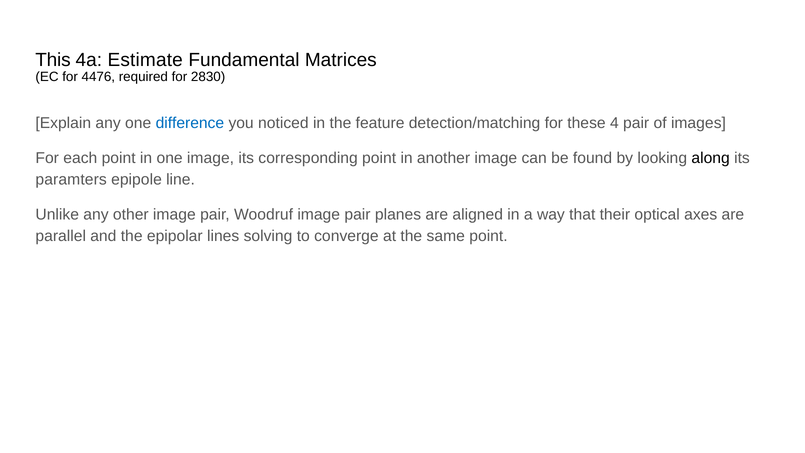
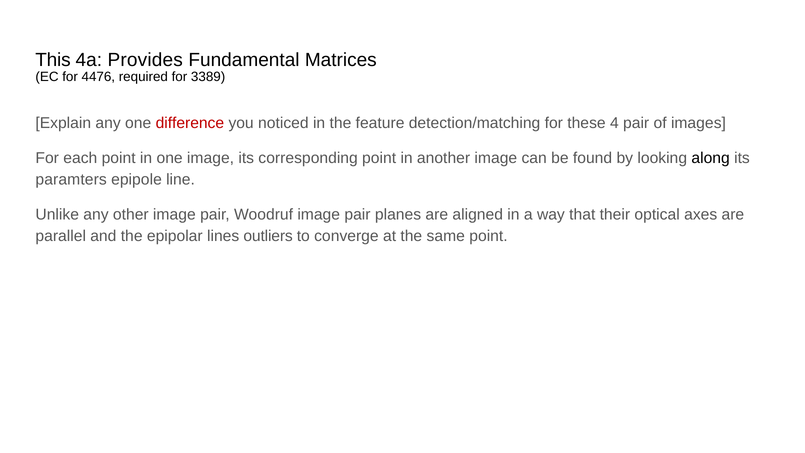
Estimate: Estimate -> Provides (145, 60)
2830: 2830 -> 3389 (208, 77)
difference colour: blue -> red (190, 123)
solving: solving -> outliers (268, 236)
